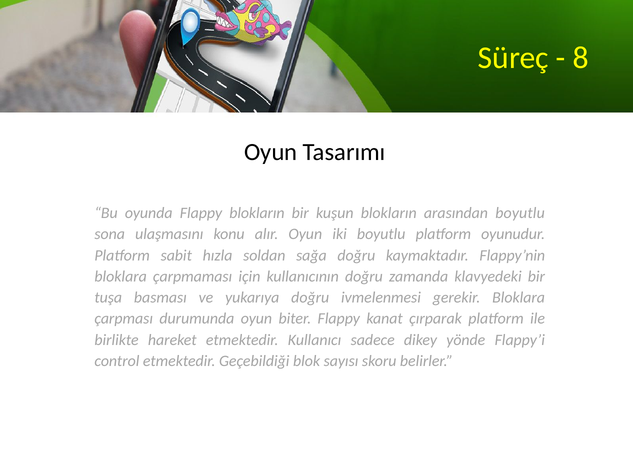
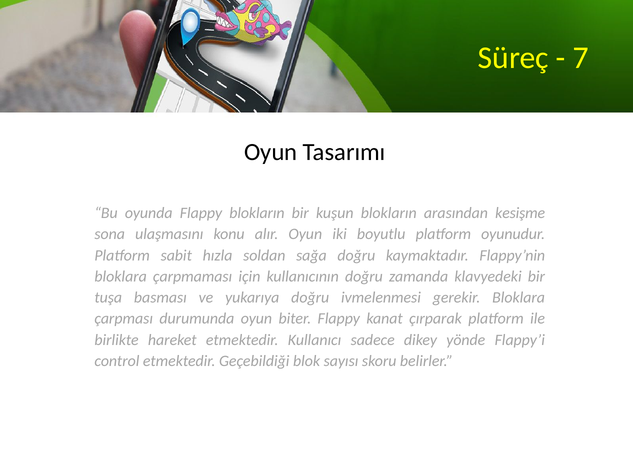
8: 8 -> 7 (581, 58)
arasından boyutlu: boyutlu -> kesişme (520, 213)
